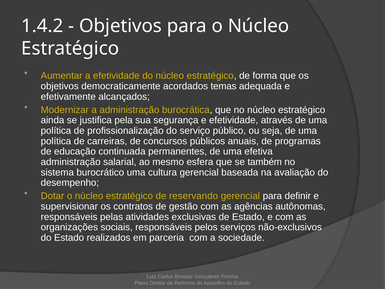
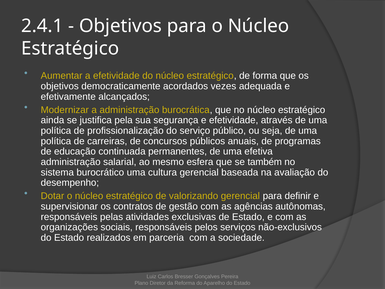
1.4.2: 1.4.2 -> 2.4.1 (42, 26)
temas: temas -> vezes (223, 86)
reservando: reservando -> valorizando (194, 196)
